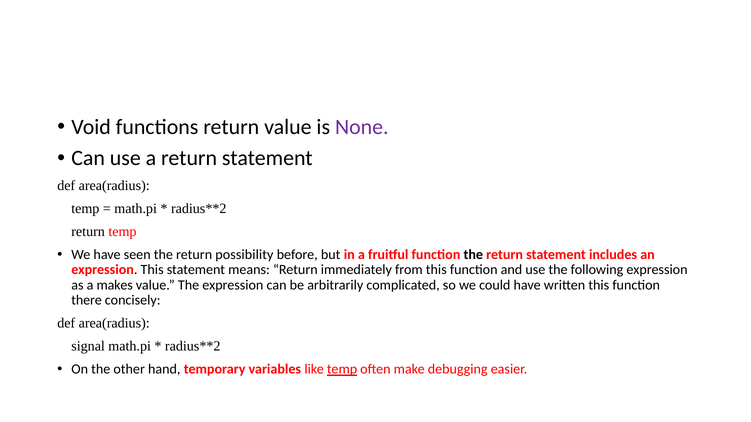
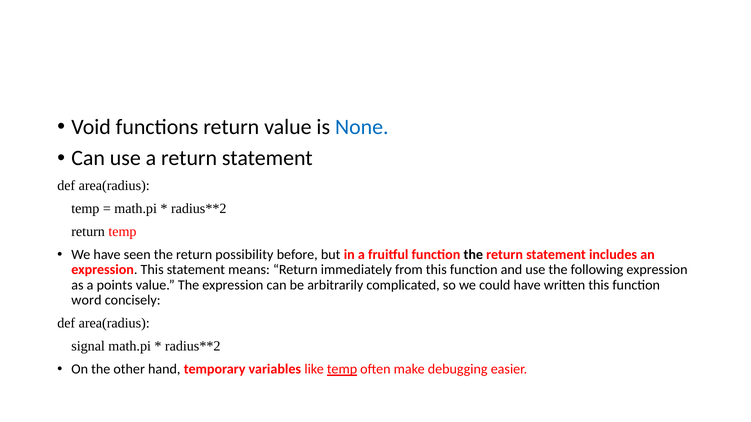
None colour: purple -> blue (362, 127)
makes: makes -> points (115, 285)
there: there -> word (86, 300)
